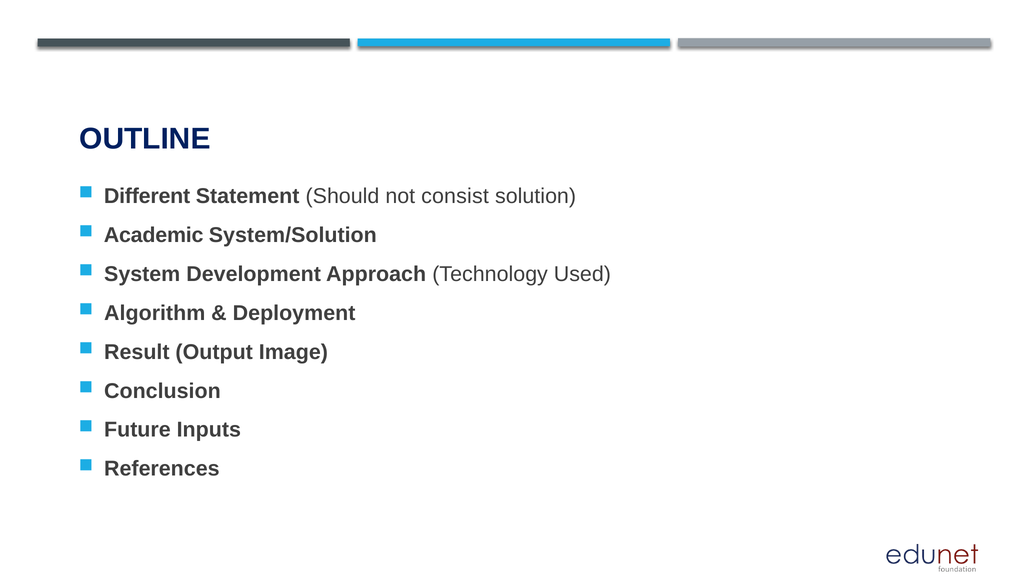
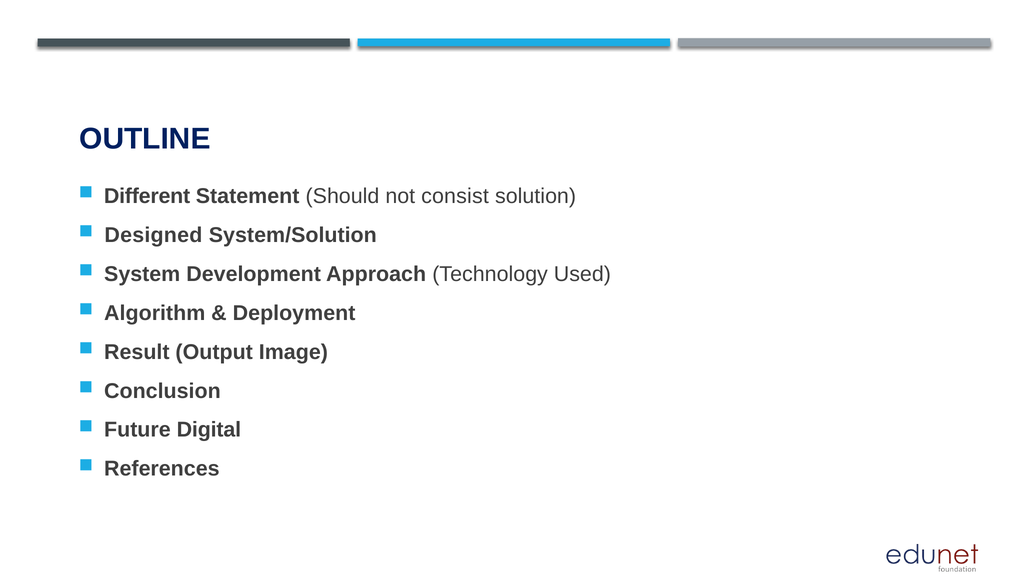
Academic: Academic -> Designed (153, 235)
Inputs: Inputs -> Digital (209, 430)
